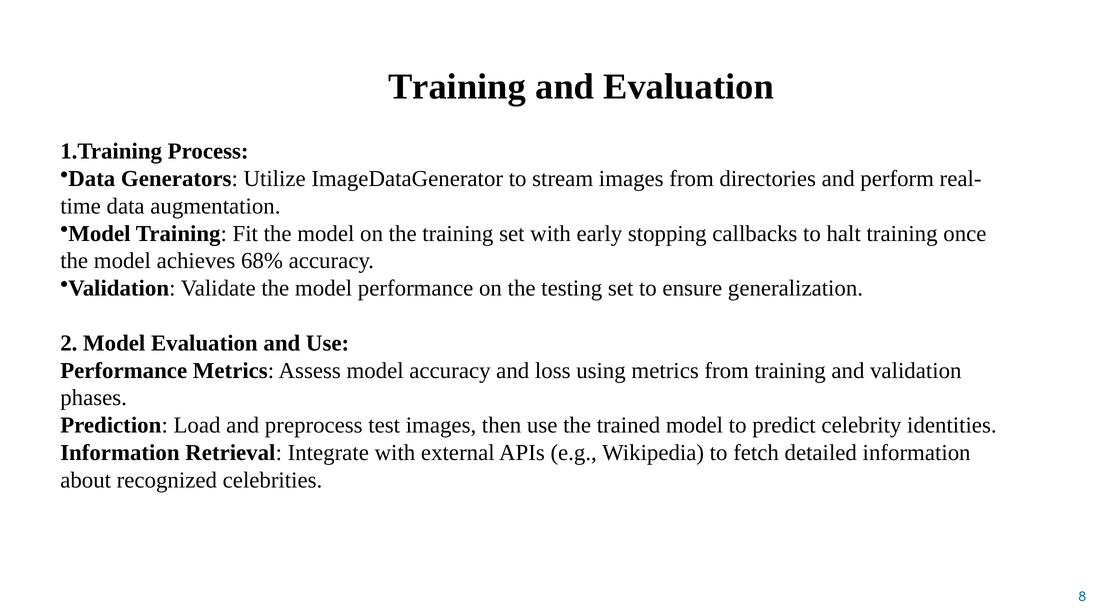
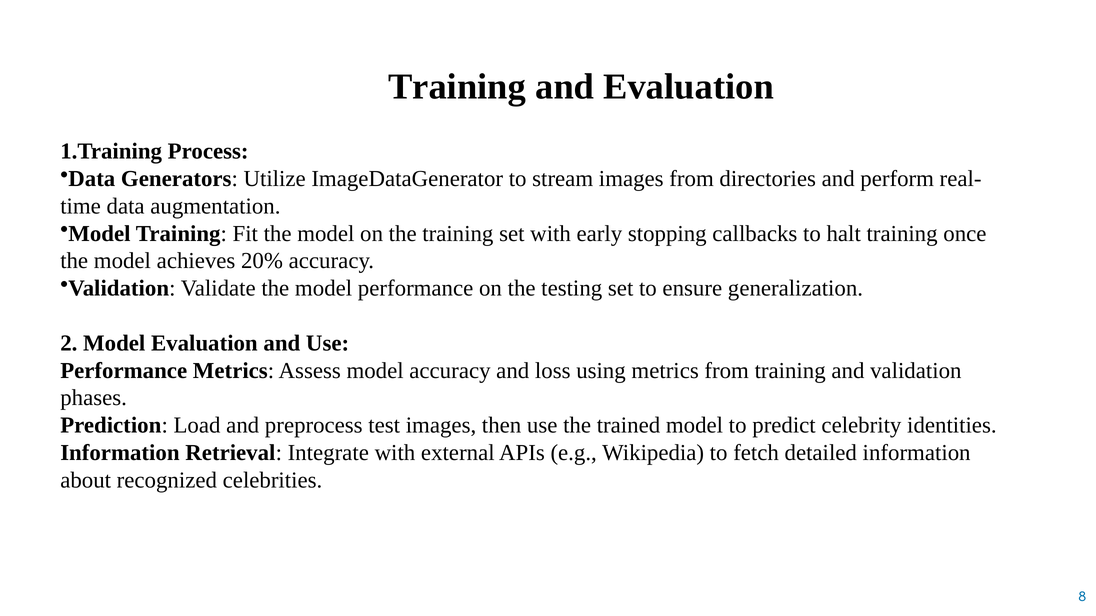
68%: 68% -> 20% (262, 261)
